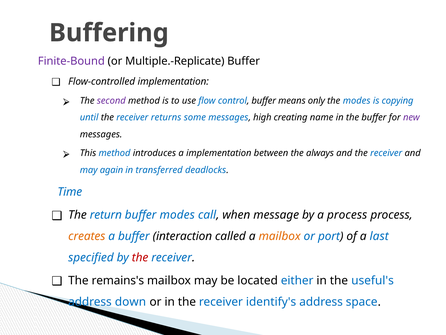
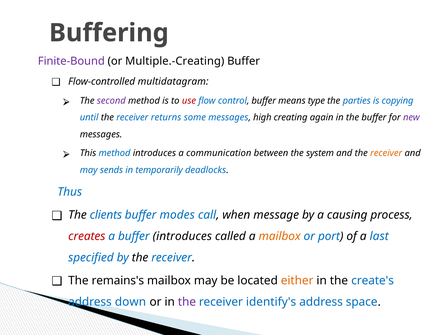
Multiple.-Replicate: Multiple.-Replicate -> Multiple.-Creating (175, 61)
Flow-controlled implementation: implementation -> multidatagram (173, 81)
use colour: black -> red (189, 101)
only: only -> type (316, 101)
the modes: modes -> parties (357, 101)
name: name -> again (322, 117)
a implementation: implementation -> communication (219, 153)
always: always -> system (320, 153)
receiver colour: blue -> orange (386, 153)
again: again -> sends (112, 170)
transferred: transferred -> temporarily (159, 170)
Time: Time -> Thus (70, 192)
return: return -> clients (106, 215)
a process: process -> causing (347, 215)
creates colour: orange -> red (87, 236)
buffer interaction: interaction -> introduces (182, 236)
the colour: red -> black (140, 257)
either colour: blue -> orange (297, 280)
useful's: useful's -> create's (373, 280)
the colour: black -> purple (187, 301)
